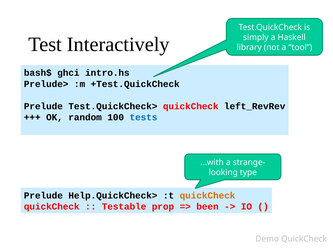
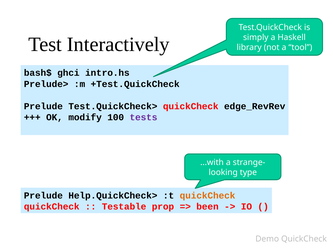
left_RevRev: left_RevRev -> edge_RevRev (255, 106)
random: random -> modify (85, 117)
tests colour: blue -> purple (144, 117)
